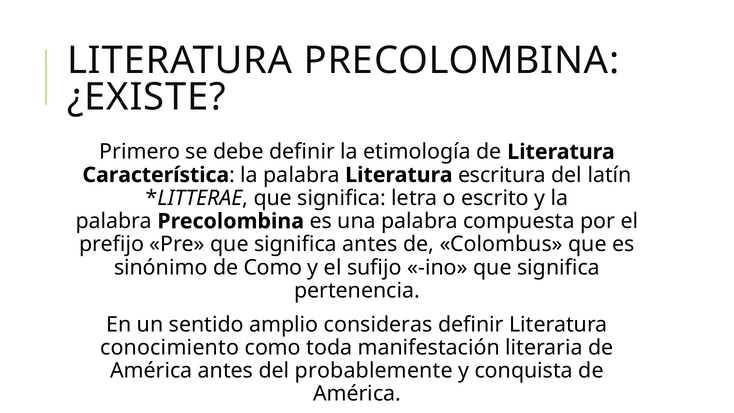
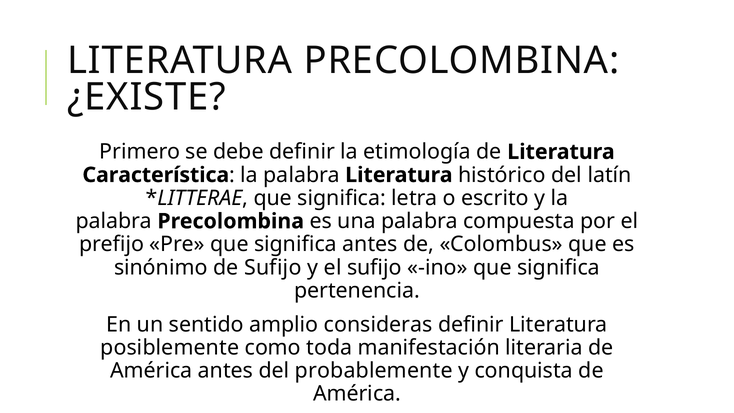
escritura: escritura -> histórico (502, 175)
de Como: Como -> Sufijo (273, 267)
conocimiento: conocimiento -> posiblemente (170, 348)
